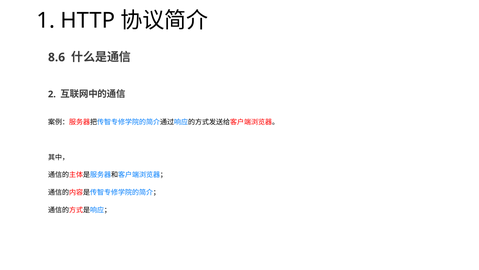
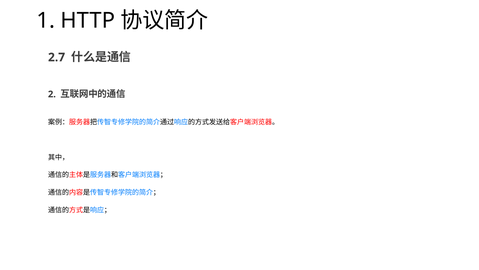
8.6: 8.6 -> 2.7 (57, 57)
